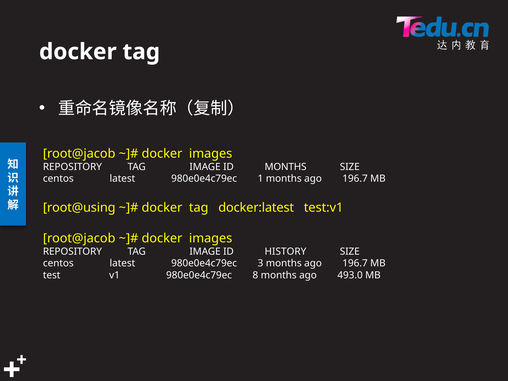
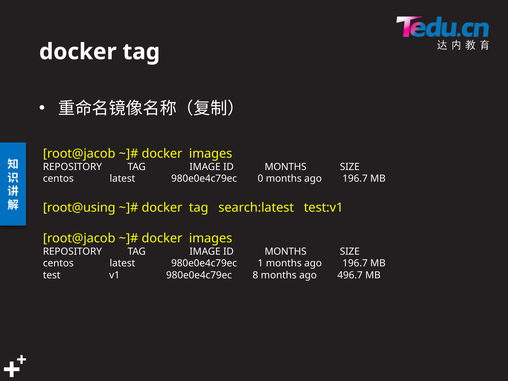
1: 1 -> 0 (260, 179)
docker:latest: docker:latest -> search:latest (256, 208)
HISTORY: HISTORY -> MONTHS (286, 252)
3: 3 -> 1 (260, 263)
493.0: 493.0 -> 496.7 (350, 275)
